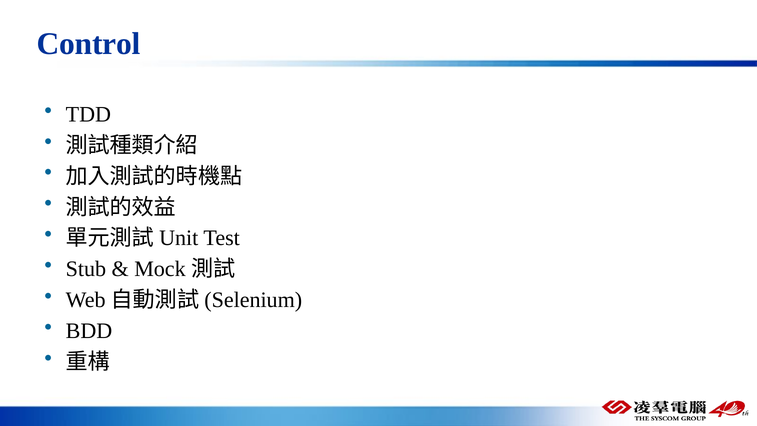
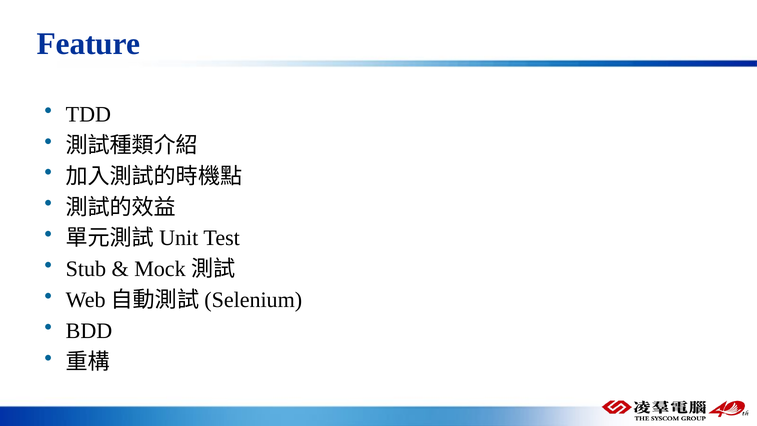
Control: Control -> Feature (89, 44)
